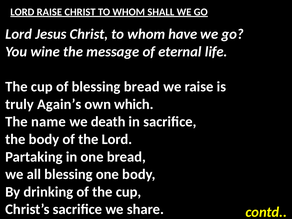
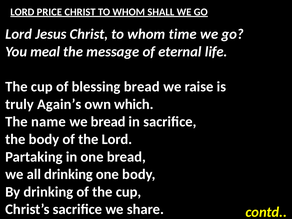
LORD RAISE: RAISE -> PRICE (49, 12)
have: have -> time (183, 34)
wine: wine -> meal (45, 52)
we death: death -> bread (108, 122)
all blessing: blessing -> drinking (69, 174)
